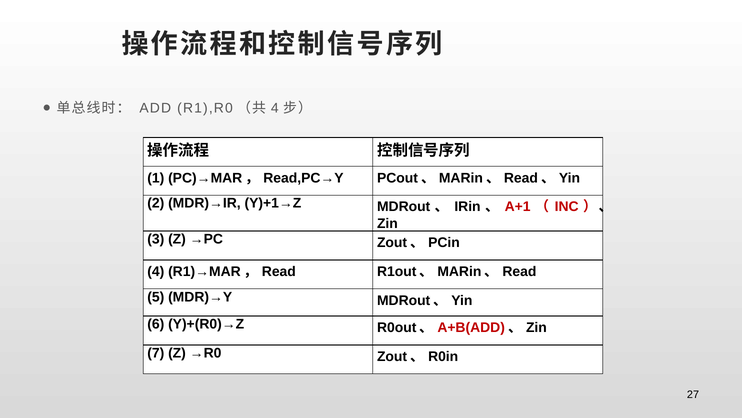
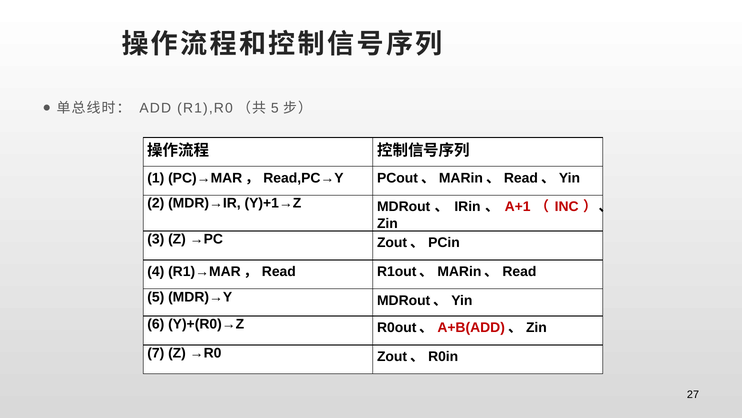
4: 4 -> 5 (275, 108)
